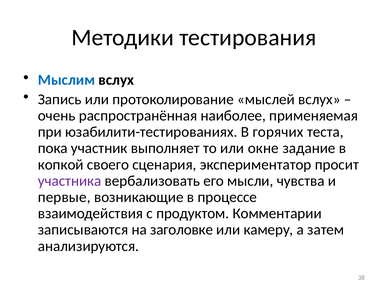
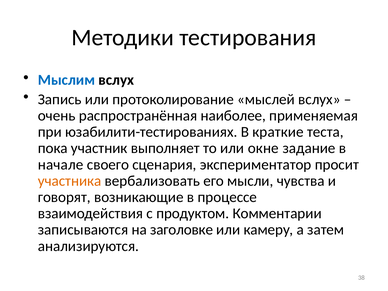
горячих: горячих -> краткие (278, 132)
копкой: копкой -> начале (61, 165)
участника colour: purple -> orange (70, 181)
первые: первые -> говорят (64, 197)
